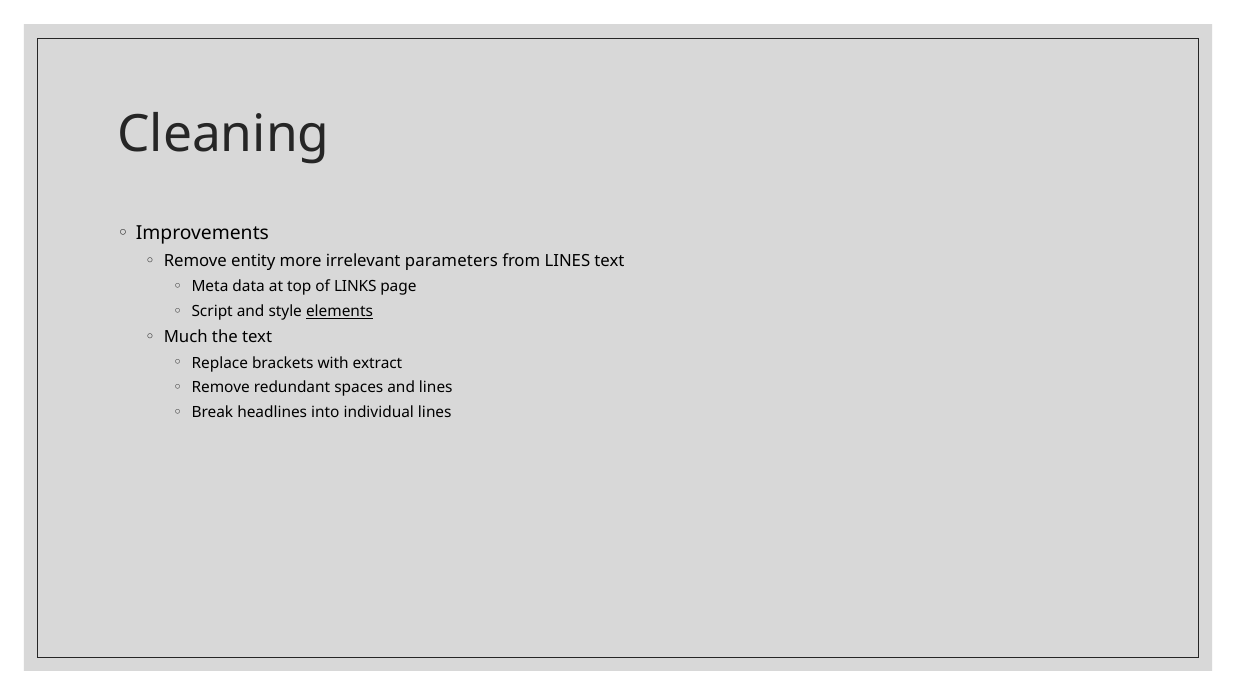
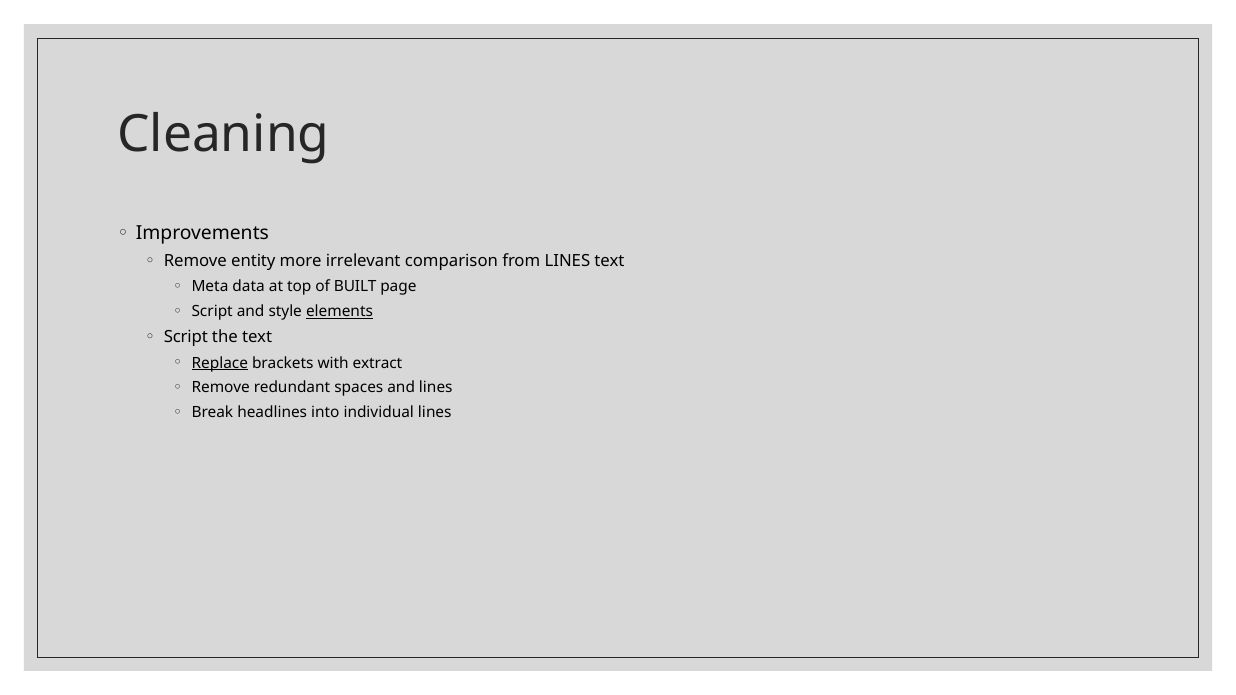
parameters: parameters -> comparison (451, 261)
LINKS: LINKS -> BUILT (355, 287)
Much: Much -> Script (186, 337)
Replace underline: none -> present (220, 363)
